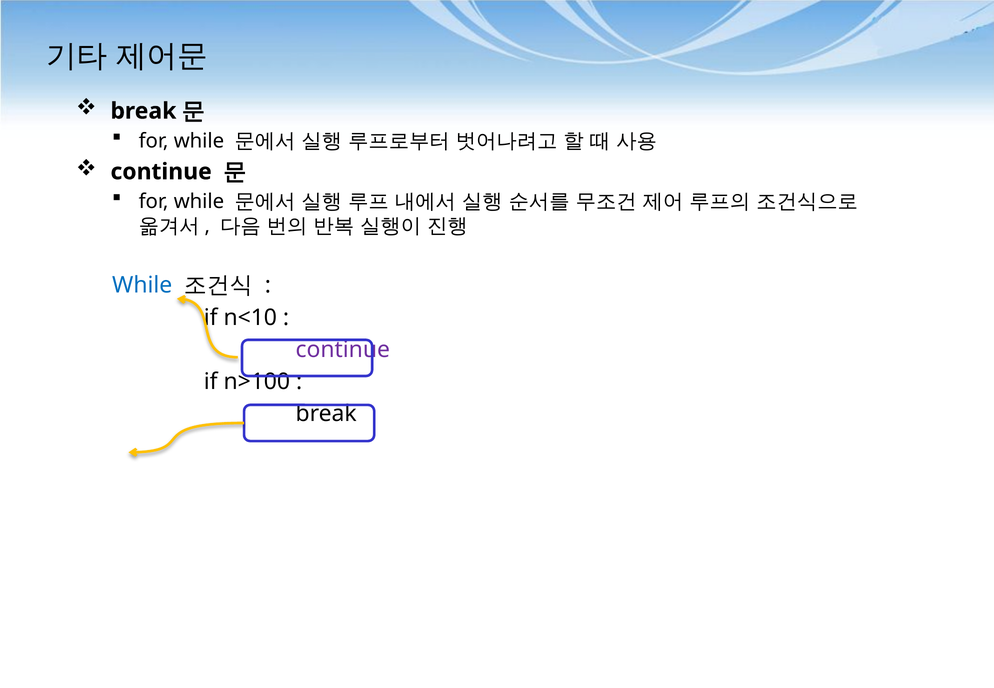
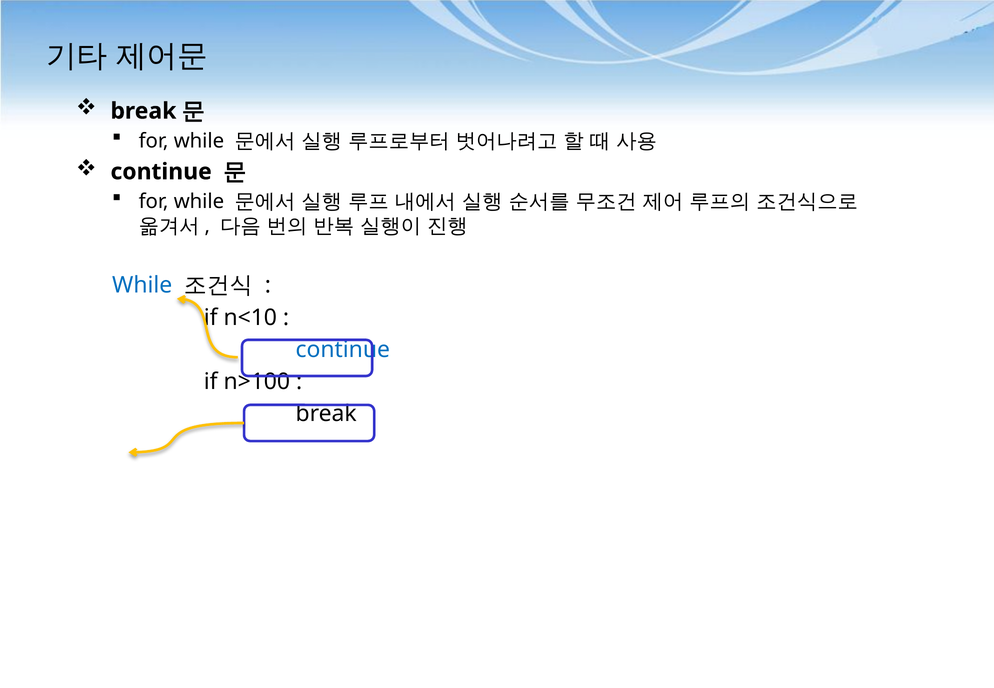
continue colour: purple -> blue (343, 350)
